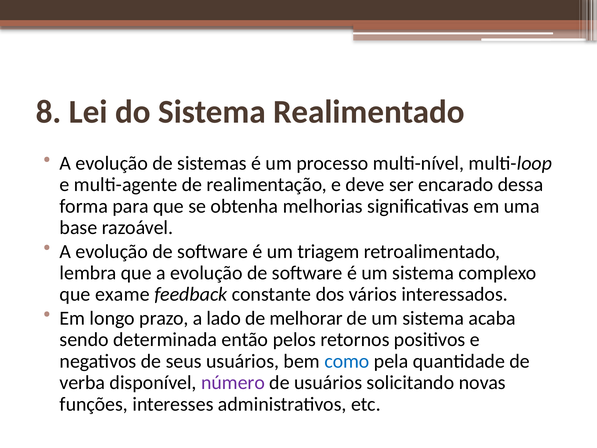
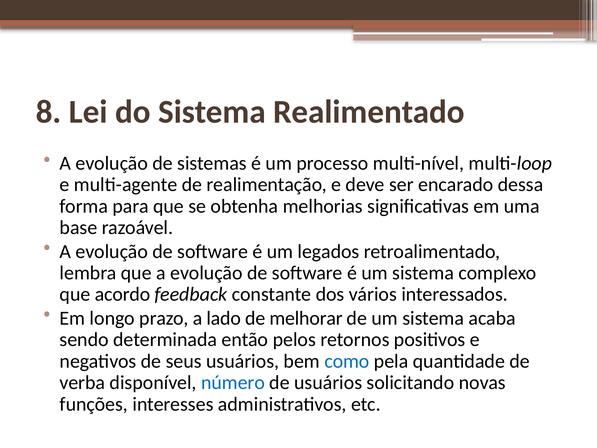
triagem: triagem -> legados (328, 251)
exame: exame -> acordo (123, 294)
número colour: purple -> blue (233, 382)
